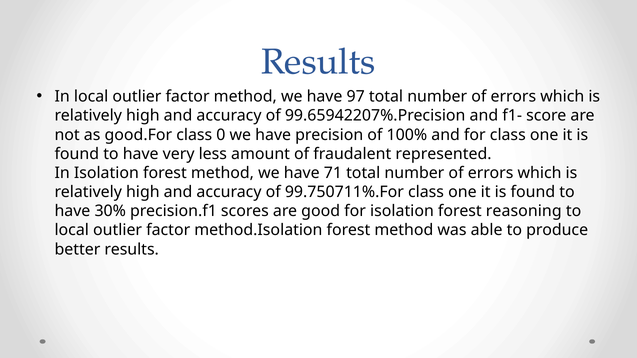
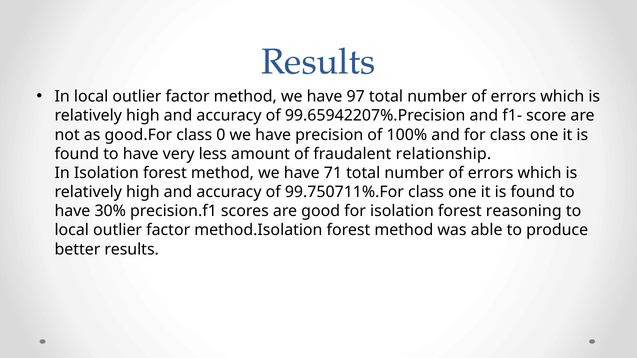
represented: represented -> relationship (443, 154)
